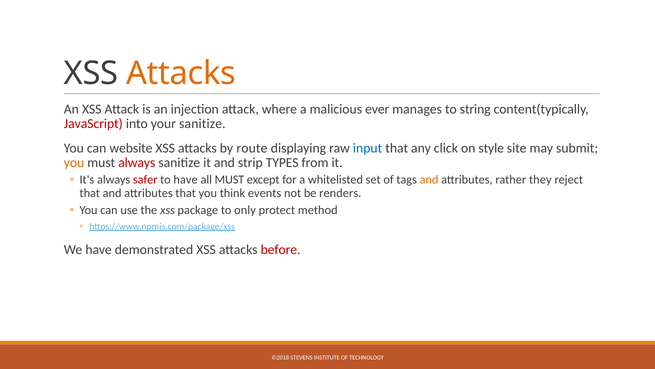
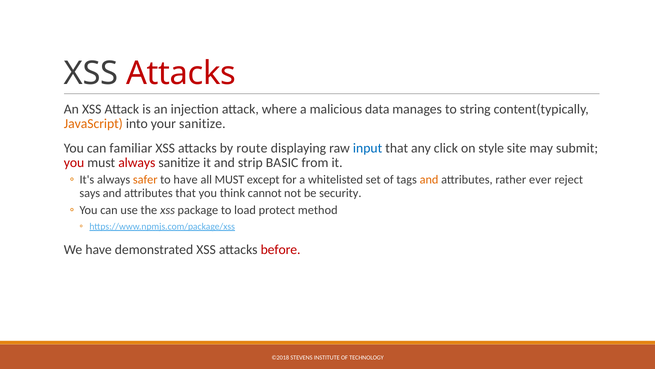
Attacks colour: orange -> red (181, 73)
ever: ever -> data (377, 109)
JavaScript colour: red -> orange (93, 124)
website: website -> familiar (131, 148)
you colour: orange -> red (74, 163)
TYPES: TYPES -> BASIC (282, 163)
safer colour: red -> orange (145, 179)
they: they -> ever (540, 179)
that: that -> says (90, 193)
events: events -> cannot (265, 193)
renders: renders -> security (340, 193)
only: only -> load (245, 210)
